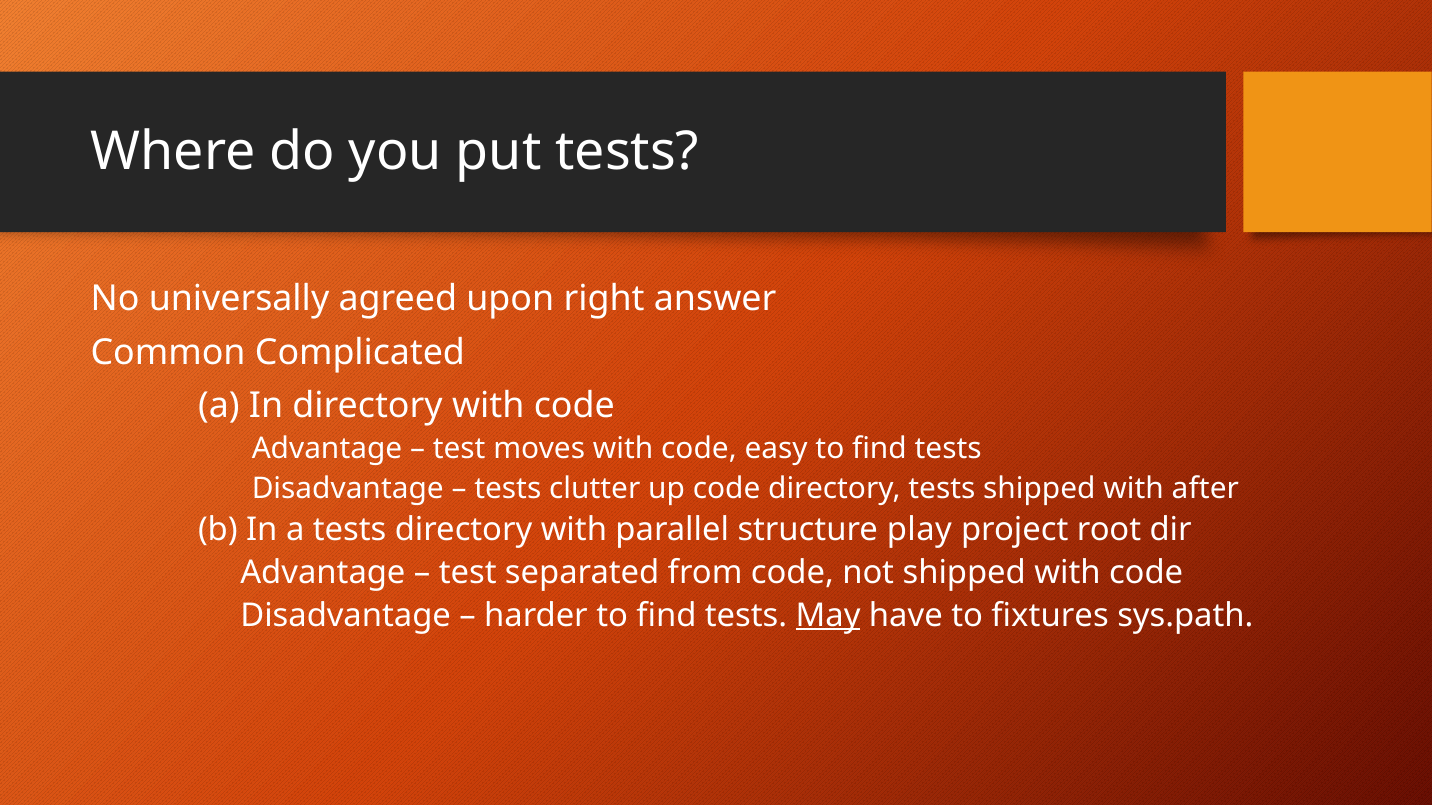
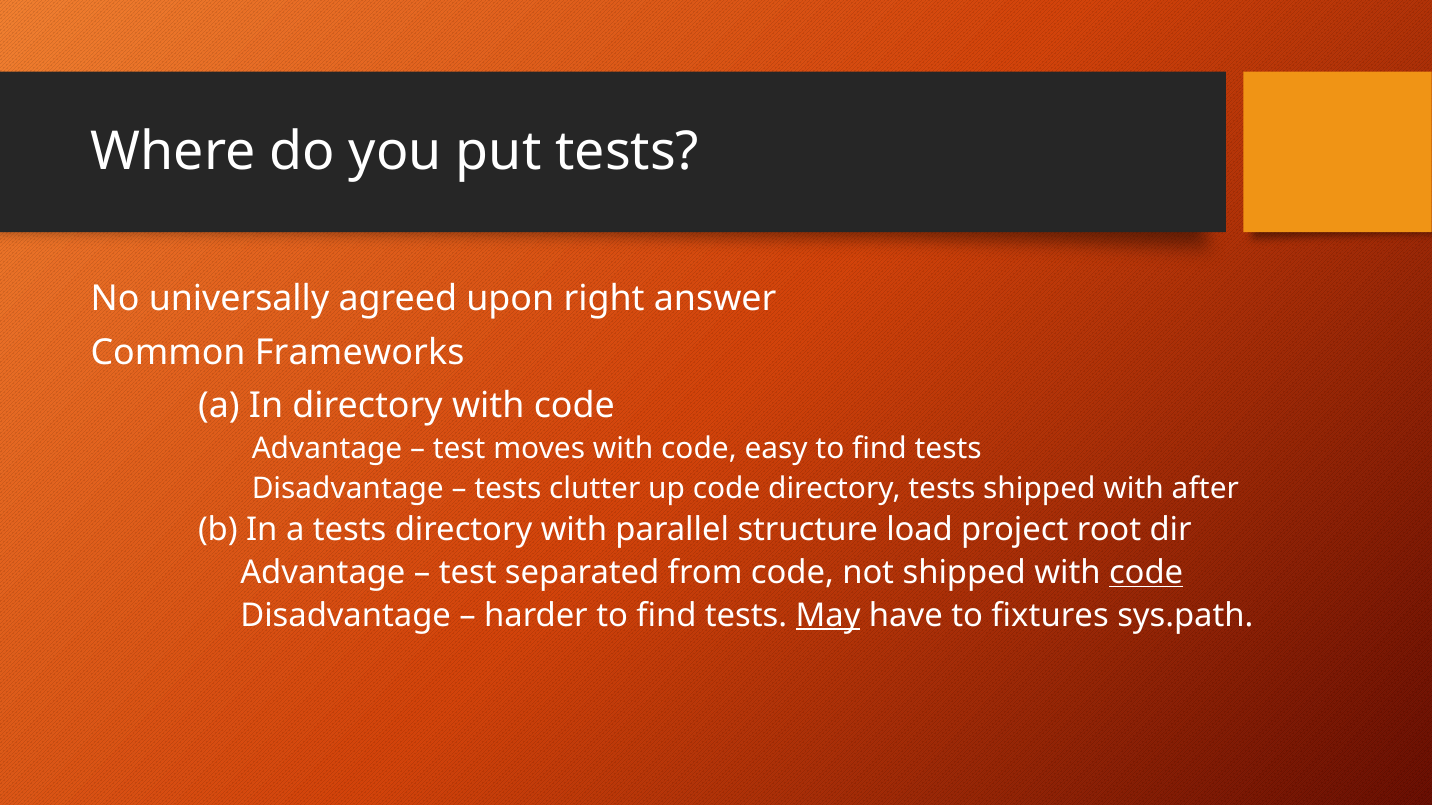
Complicated: Complicated -> Frameworks (360, 353)
play: play -> load (920, 530)
code underline: none -> present (1146, 573)
